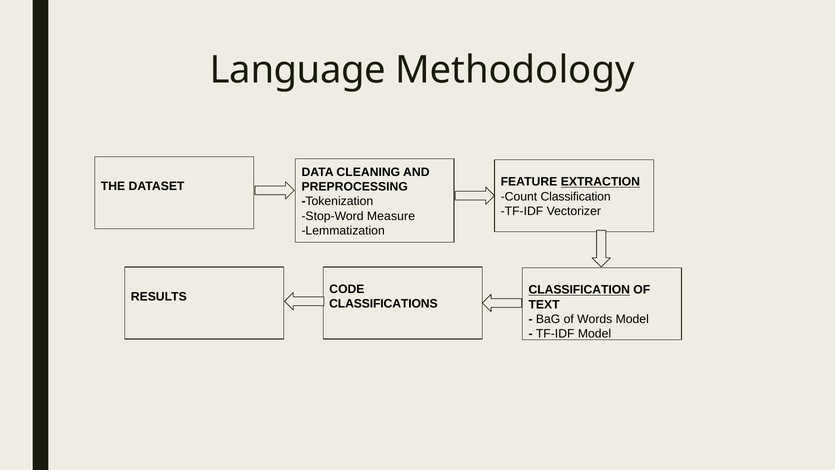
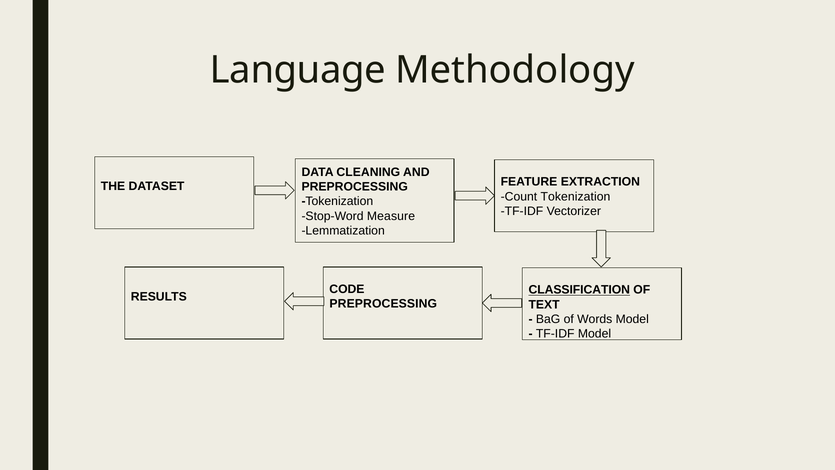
EXTRACTION underline: present -> none (600, 182)
Count Classification: Classification -> Tokenization (576, 196)
CLASSIFICATIONS: CLASSIFICATIONS -> PREPROCESSING (383, 304)
